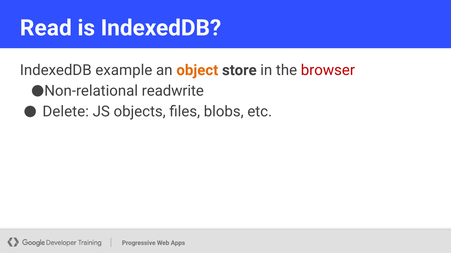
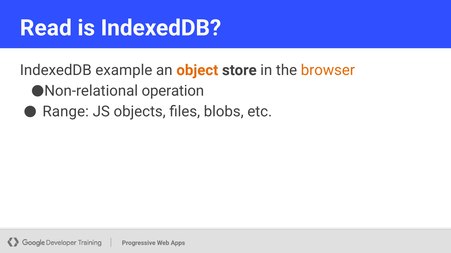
browser colour: red -> orange (328, 70)
readwrite: readwrite -> operation (173, 91)
Delete: Delete -> Range (66, 112)
